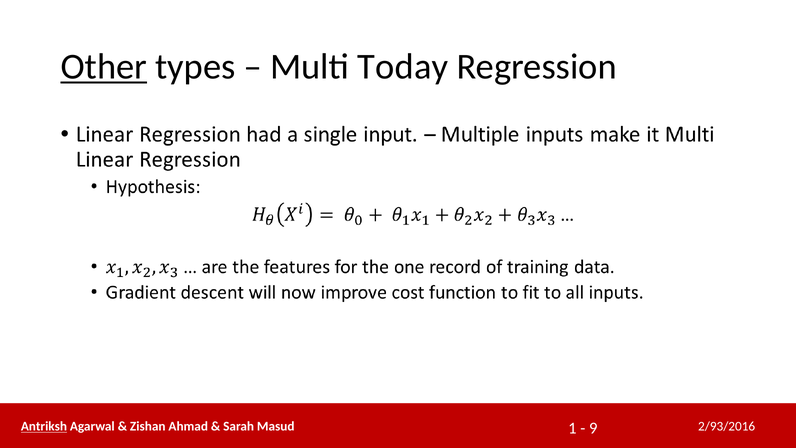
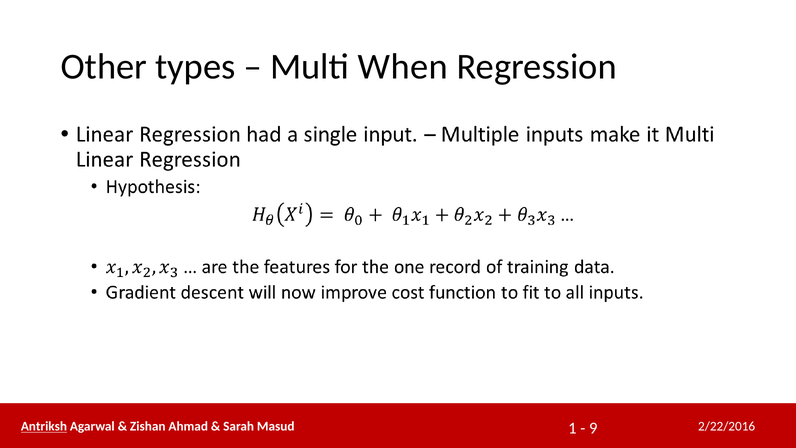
Other underline: present -> none (104, 67)
Today: Today -> When (403, 67)
2/93/2016: 2/93/2016 -> 2/22/2016 (727, 426)
